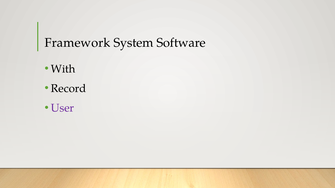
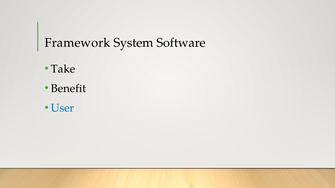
With: With -> Take (63, 69)
Record: Record -> Benefit (69, 89)
User colour: purple -> blue (63, 108)
